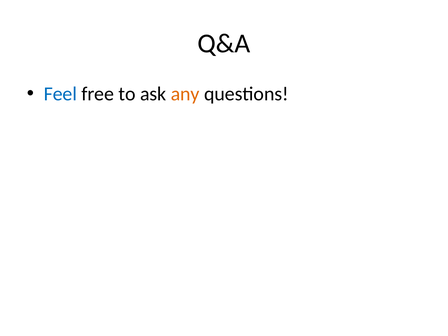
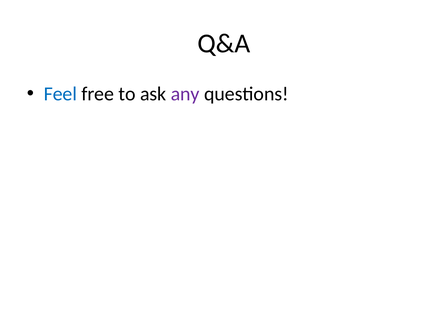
any colour: orange -> purple (185, 94)
